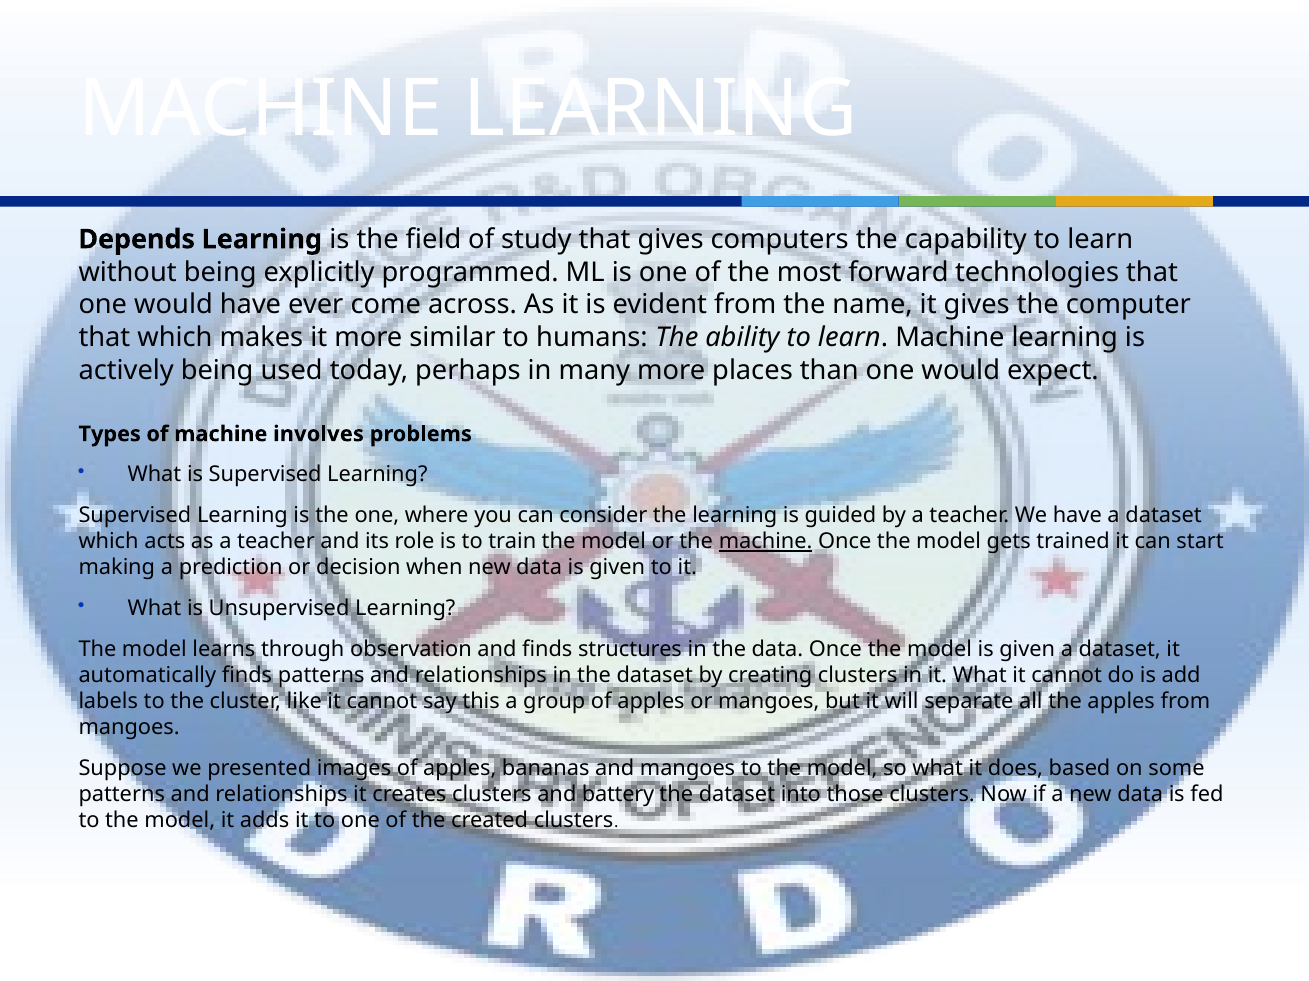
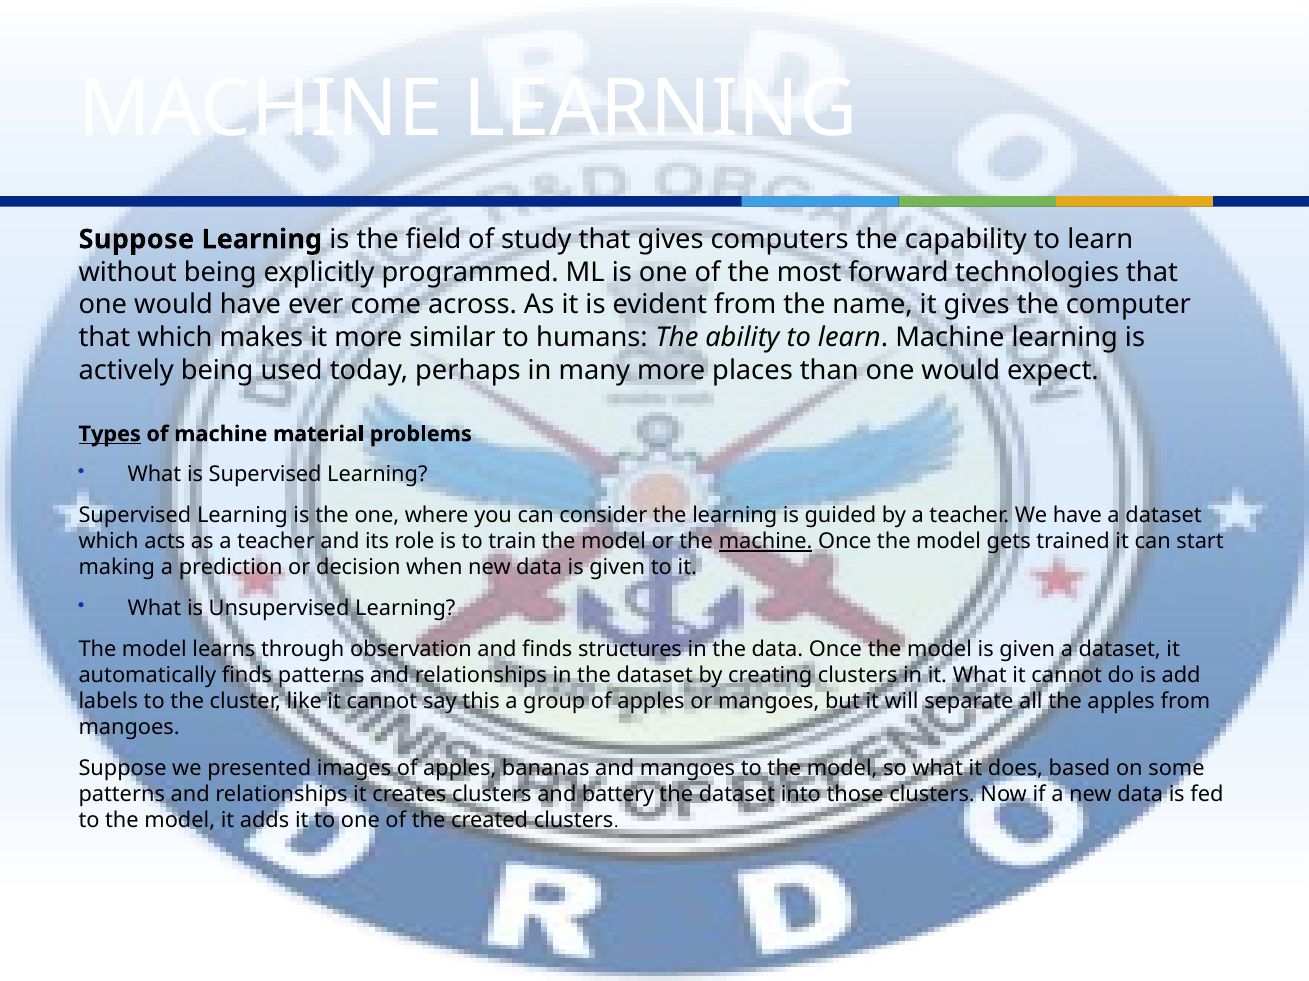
Depends: Depends -> Suppose (136, 240)
Types underline: none -> present (110, 434)
involves: involves -> material (319, 434)
